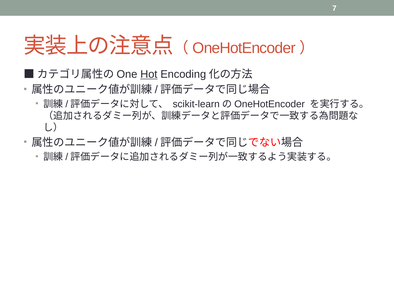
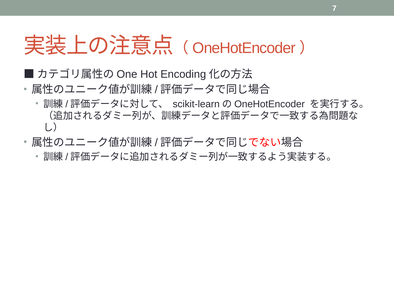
Hot underline: present -> none (149, 74)
